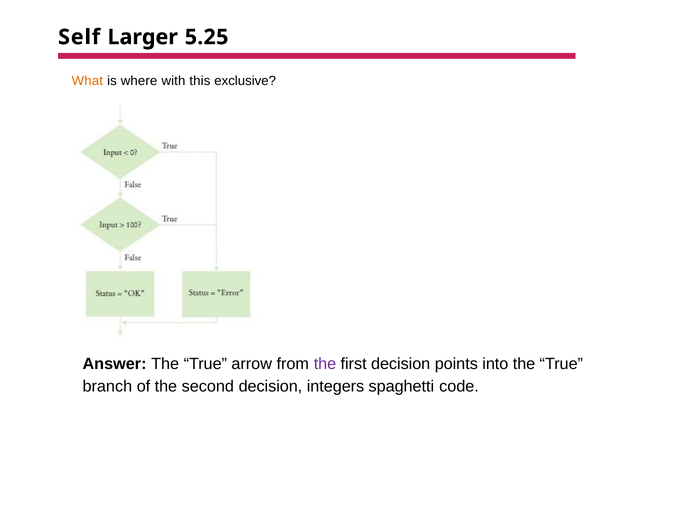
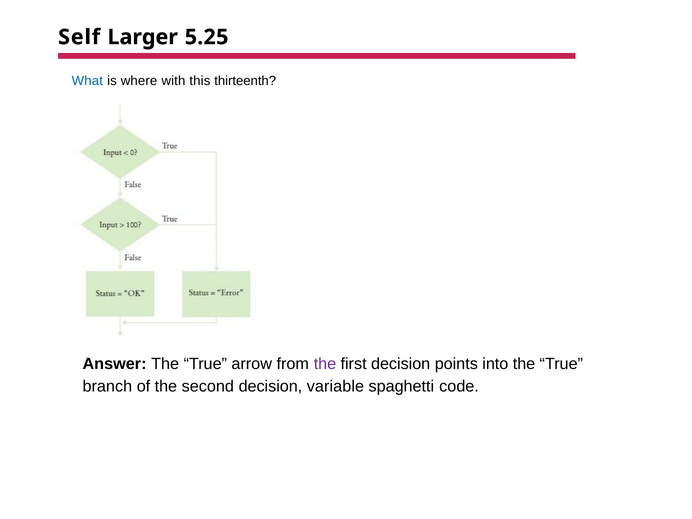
What colour: orange -> blue (87, 81)
exclusive: exclusive -> thirteenth (245, 81)
integers: integers -> variable (335, 386)
